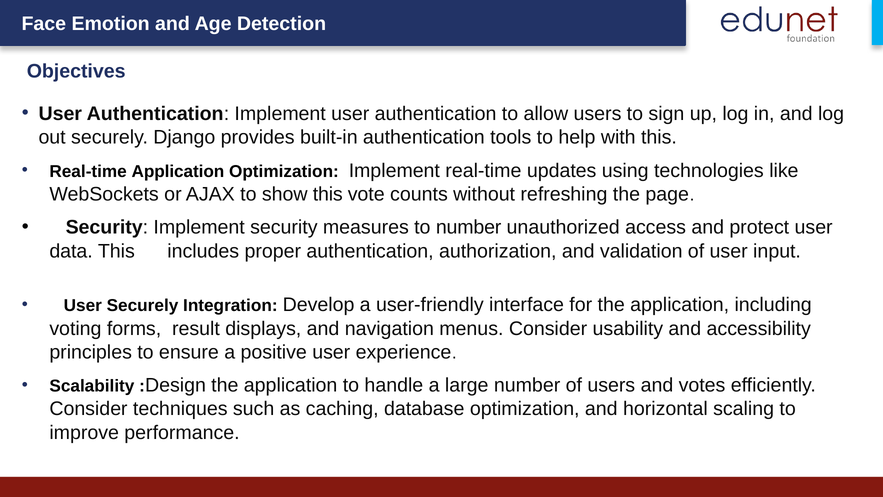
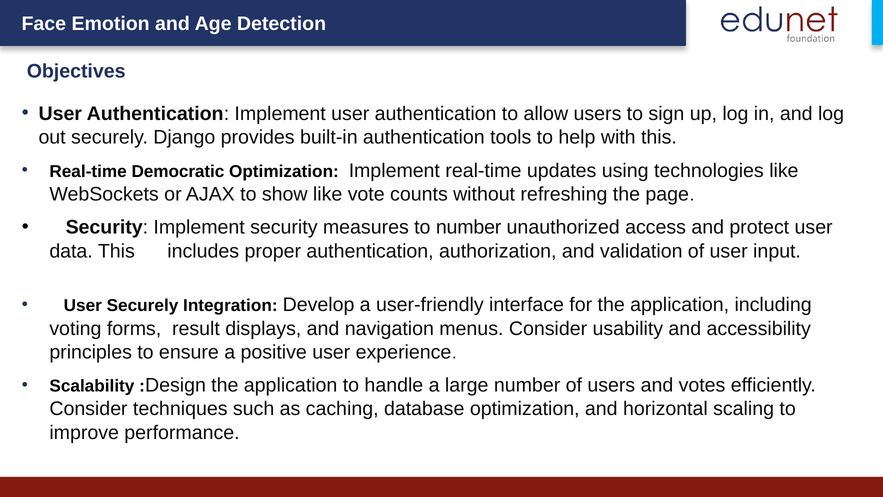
Real-time Application: Application -> Democratic (178, 171)
show this: this -> like (328, 194)
